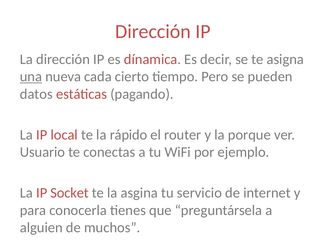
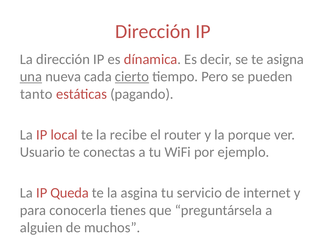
cierto underline: none -> present (132, 76)
datos: datos -> tanto (36, 94)
rápido: rápido -> recibe (128, 134)
Socket: Socket -> Queda (70, 192)
